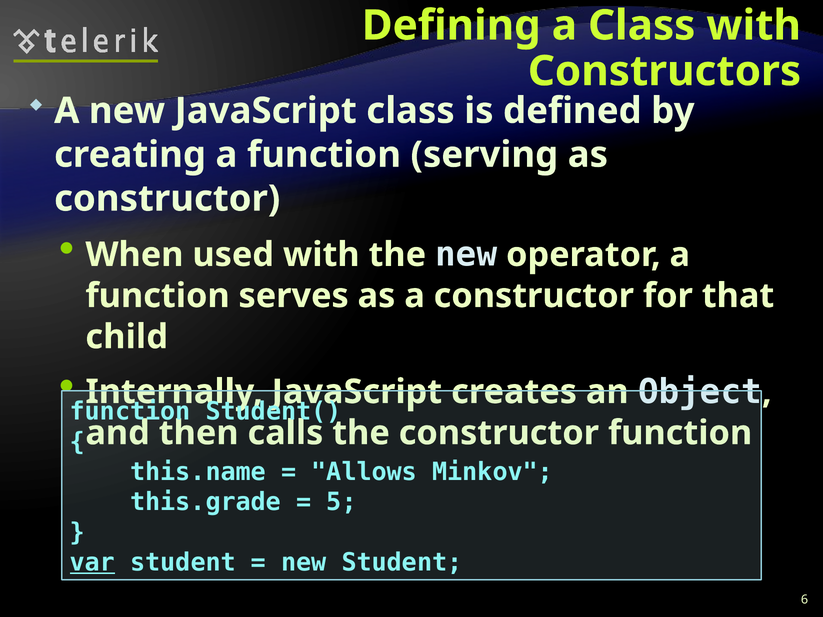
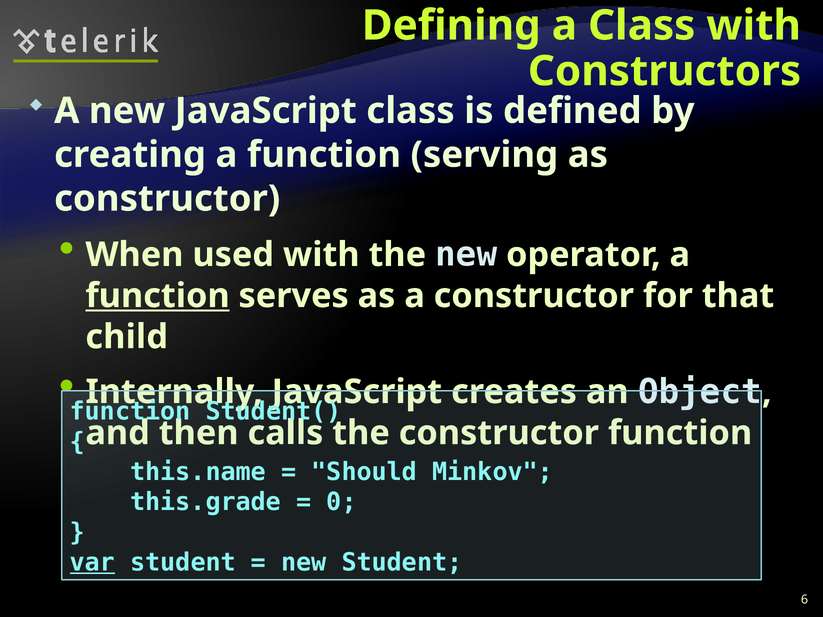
function underline: none -> present (158, 296)
Allows: Allows -> Should (364, 472)
5: 5 -> 0 (342, 502)
